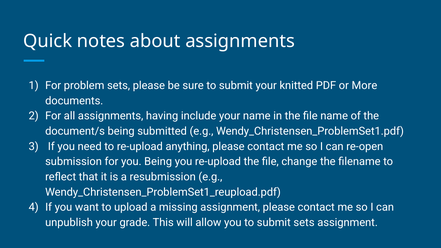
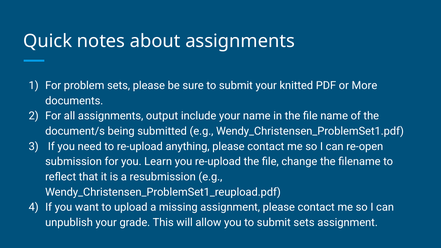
having: having -> output (162, 116)
you Being: Being -> Learn (158, 162)
